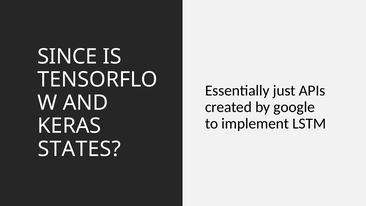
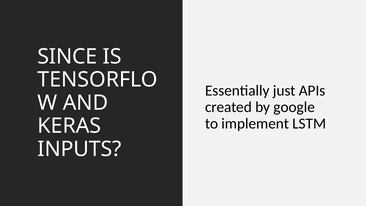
STATES: STATES -> INPUTS (79, 149)
